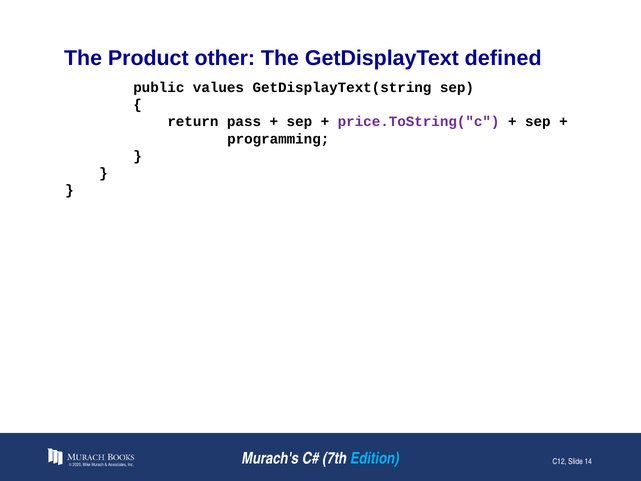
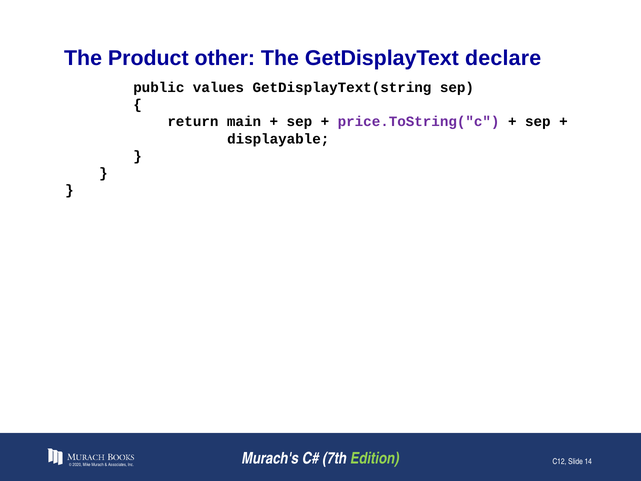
defined: defined -> declare (503, 58)
pass: pass -> main (244, 122)
programming: programming -> displayable (278, 139)
Edition colour: light blue -> light green (375, 458)
